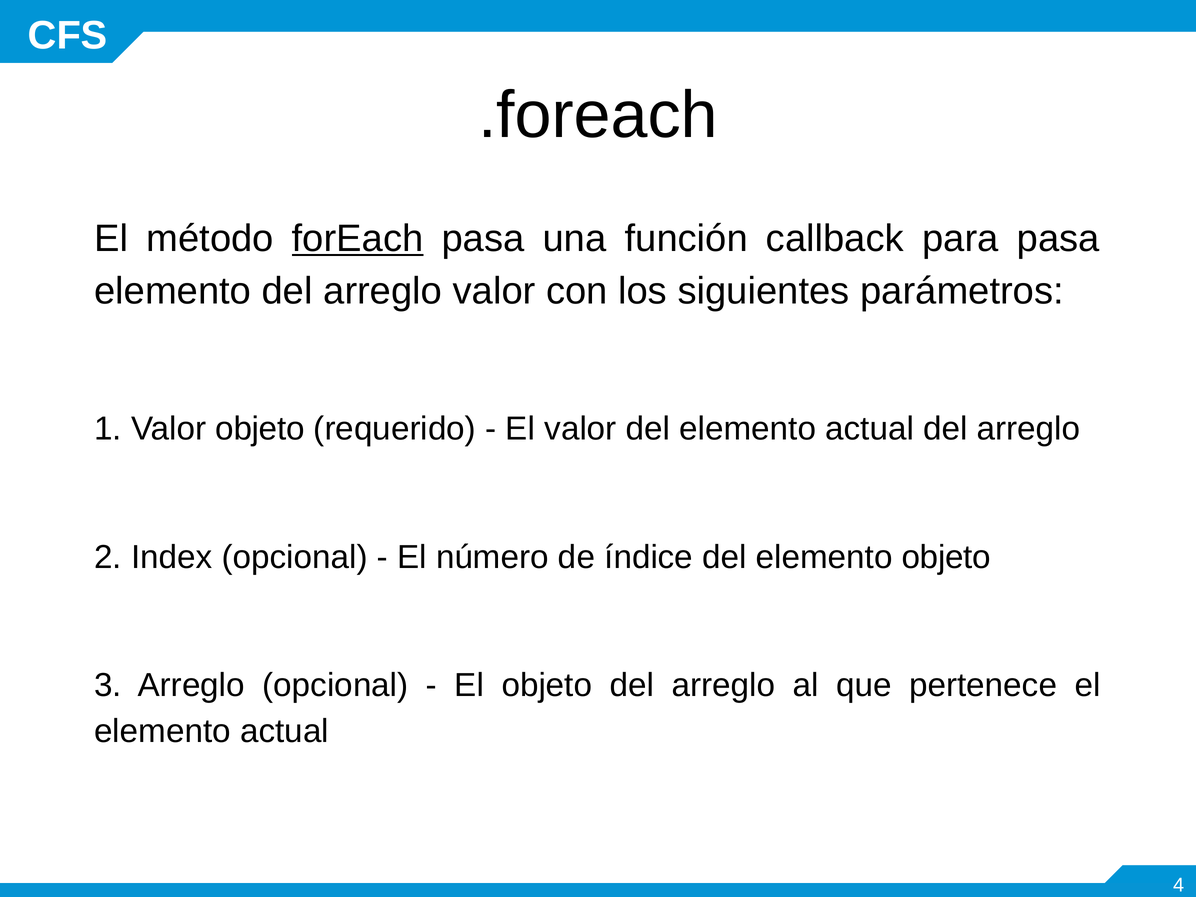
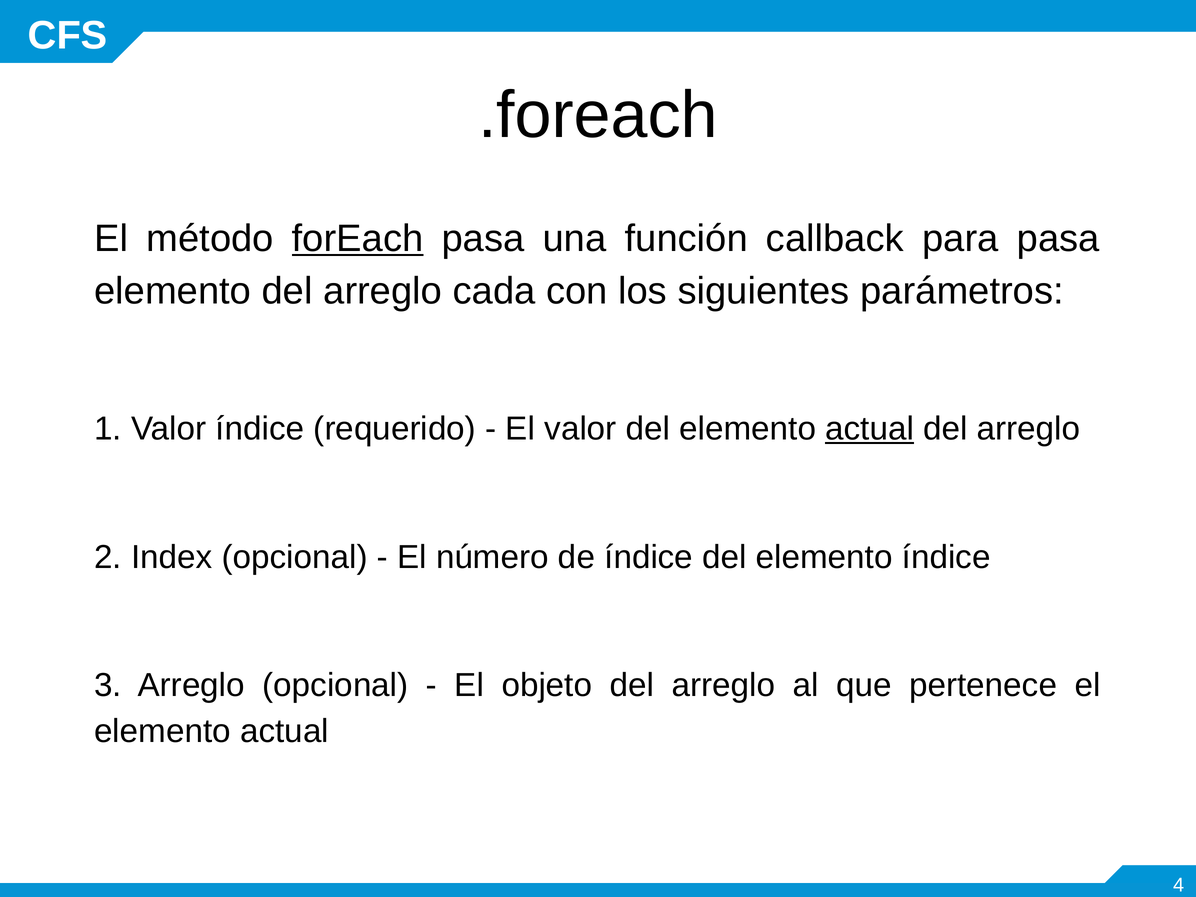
arreglo valor: valor -> cada (494, 291)
Valor objeto: objeto -> índice (260, 429)
actual underline: none -> present (870, 429)
elemento objeto: objeto -> índice (946, 557)
